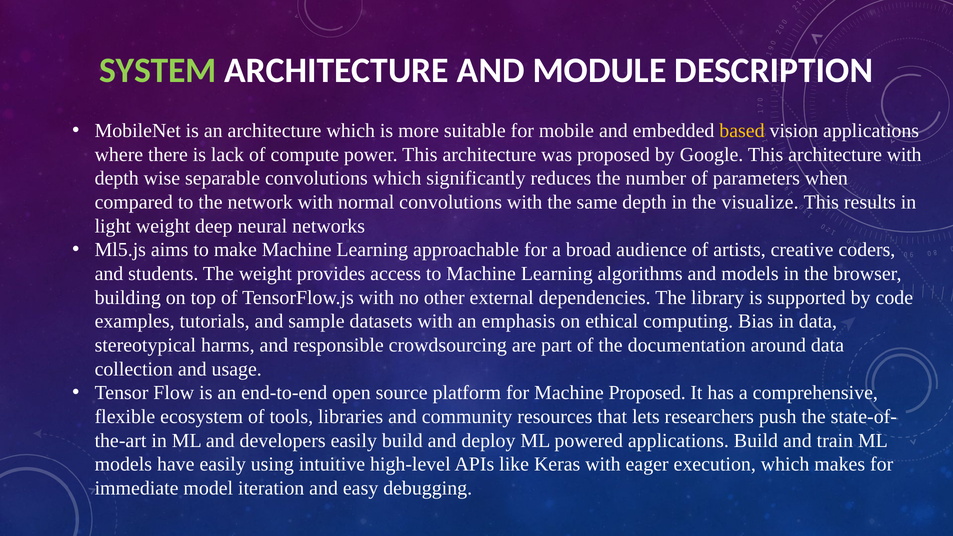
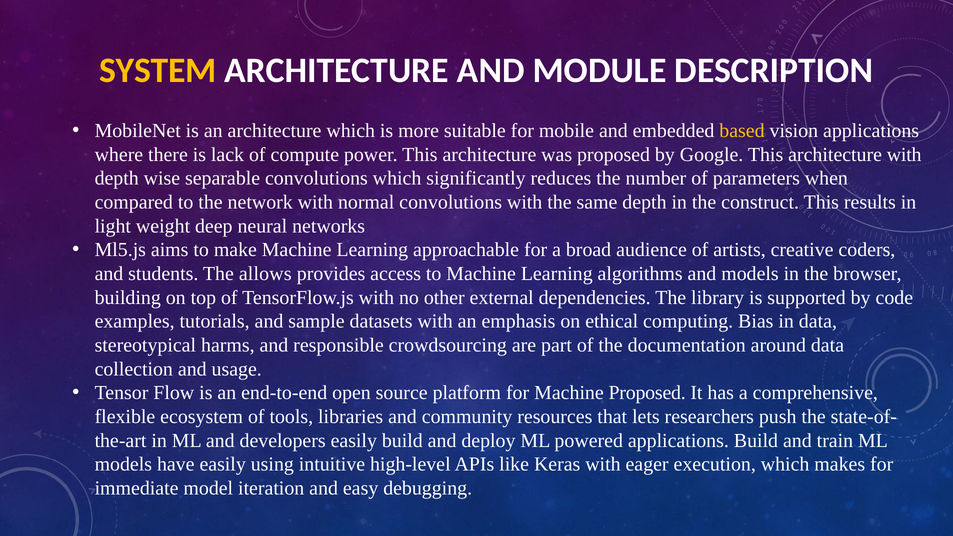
SYSTEM colour: light green -> yellow (158, 70)
visualize: visualize -> construct (760, 202)
The weight: weight -> allows (265, 274)
